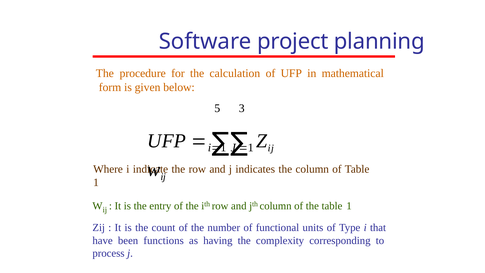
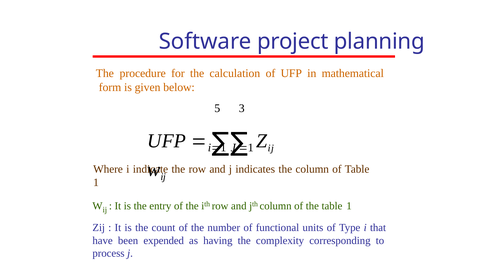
functions: functions -> expended (164, 240)
